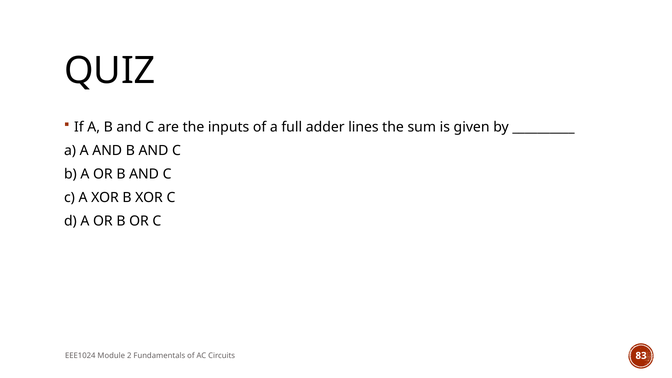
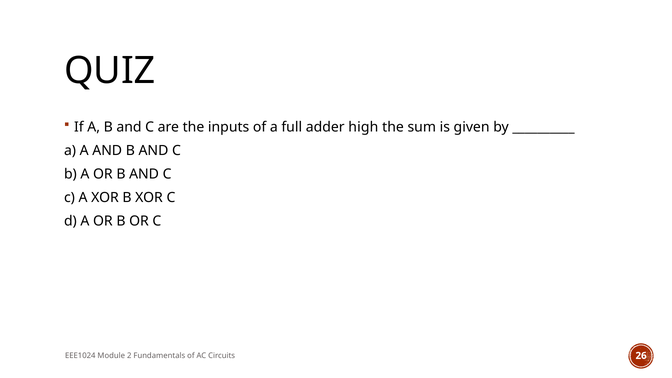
lines: lines -> high (363, 127)
83: 83 -> 26 (641, 356)
